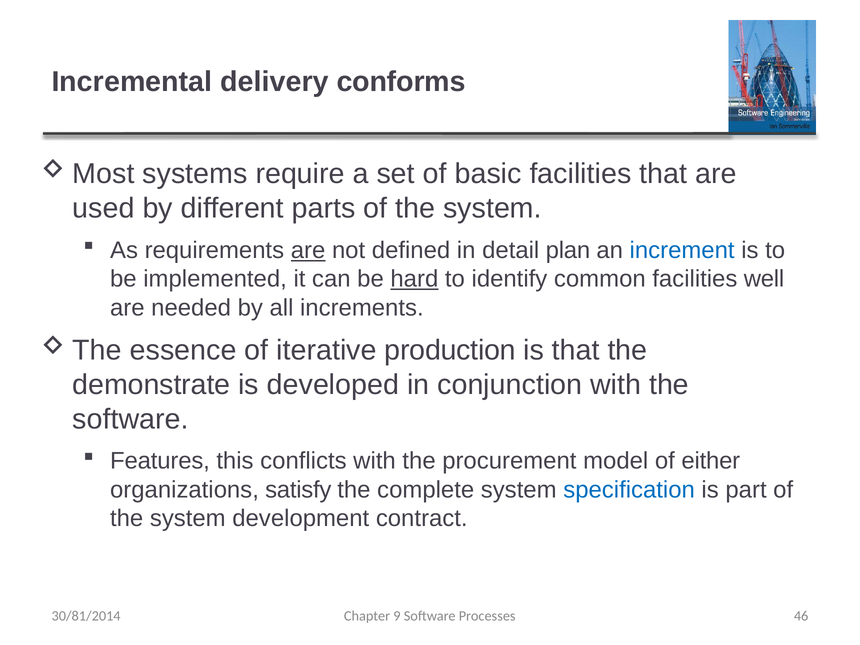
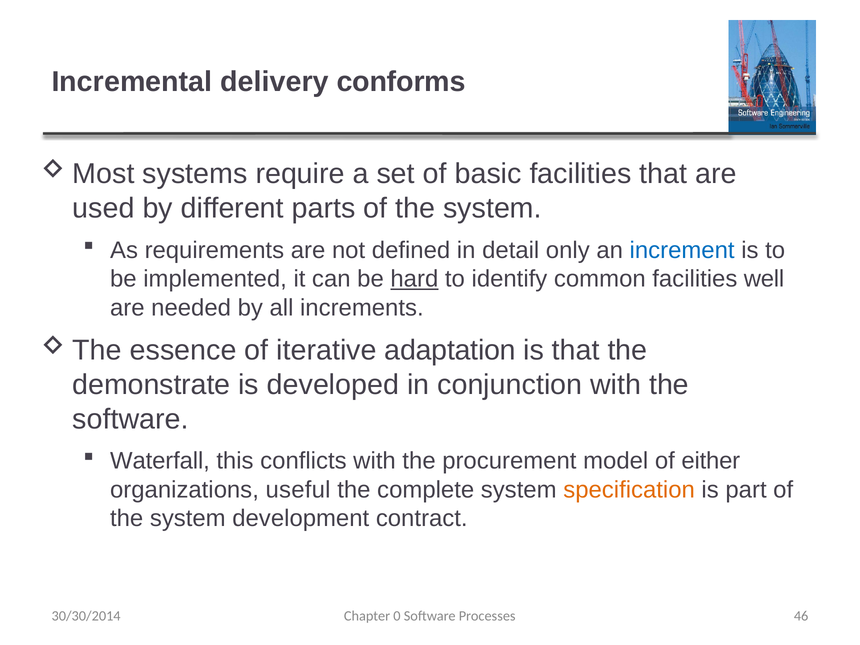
are underline: present -> none (308, 250)
plan: plan -> only (568, 250)
production: production -> adaptation (450, 350)
Features: Features -> Waterfall (160, 461)
satisfy: satisfy -> useful (298, 490)
specification colour: blue -> orange (629, 490)
30/81/2014: 30/81/2014 -> 30/30/2014 (86, 616)
9: 9 -> 0 (397, 616)
